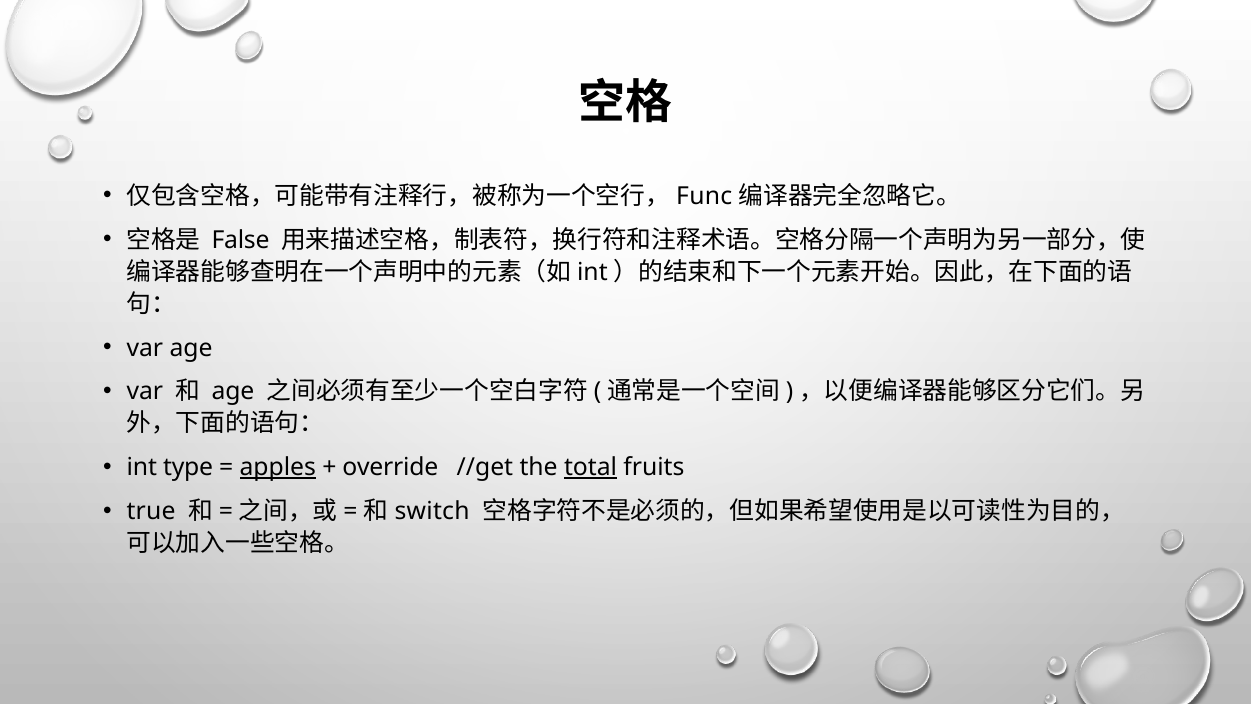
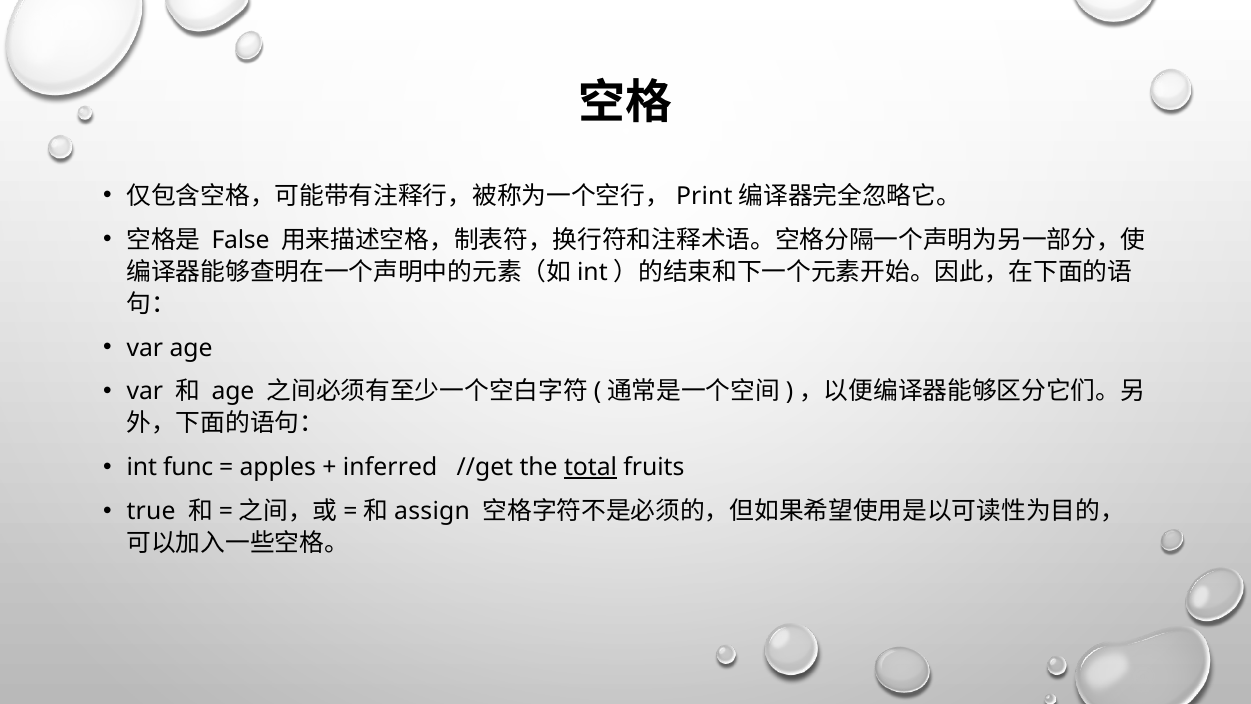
Func: Func -> Print (704, 196)
type: type -> func (188, 467)
apples underline: present -> none (278, 467)
override: override -> inferred (390, 467)
switch: switch -> assign (432, 511)
